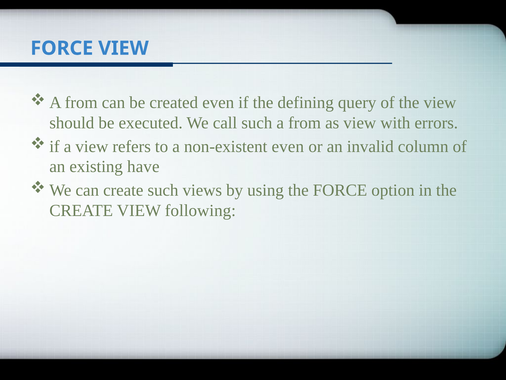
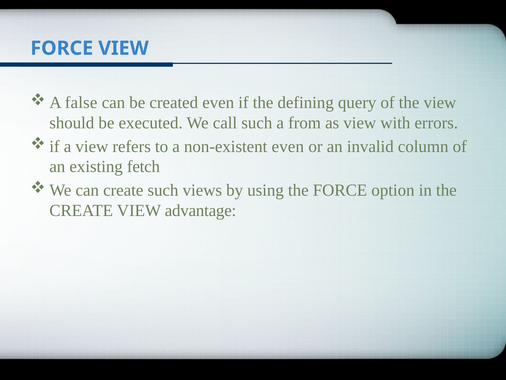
from: from -> false (81, 102)
have: have -> fetch (143, 166)
following: following -> advantage (201, 210)
